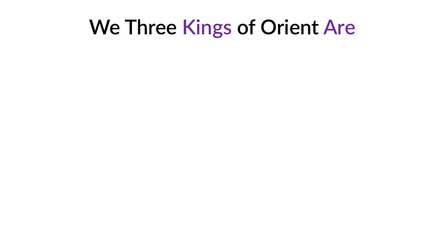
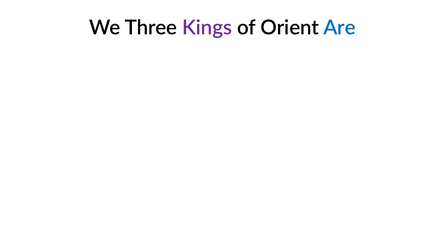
Are colour: purple -> blue (339, 28)
